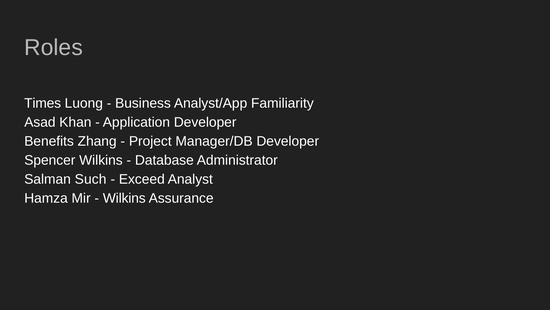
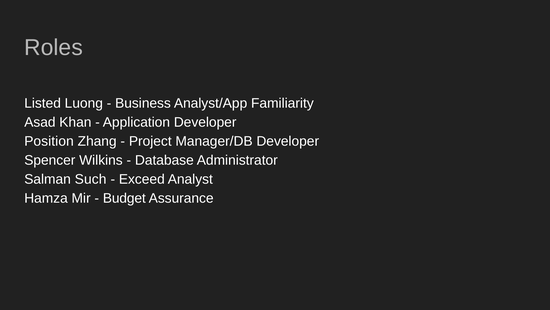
Times: Times -> Listed (43, 103)
Benefits: Benefits -> Position (49, 141)
Wilkins: Wilkins -> Budget (124, 198)
